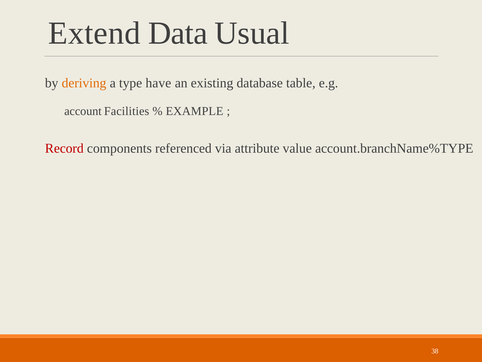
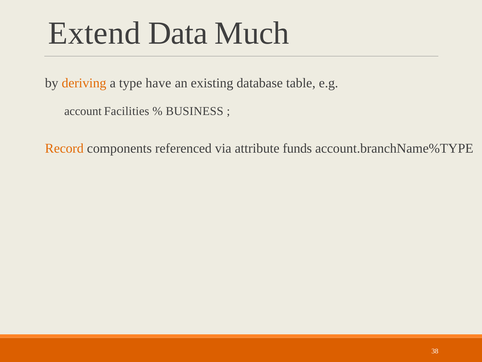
Usual: Usual -> Much (252, 33)
EXAMPLE: EXAMPLE -> BUSINESS (195, 111)
Record colour: red -> orange (64, 148)
value: value -> funds (297, 148)
